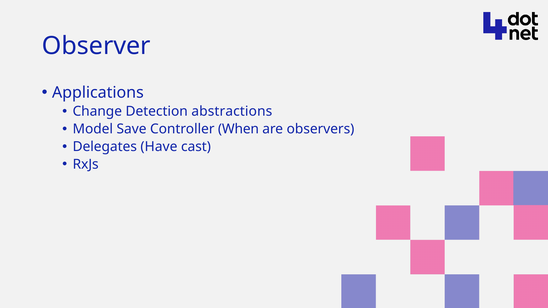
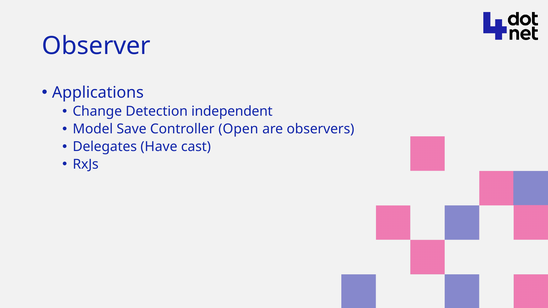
abstractions: abstractions -> independent (232, 112)
When: When -> Open (238, 129)
